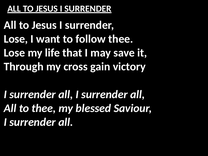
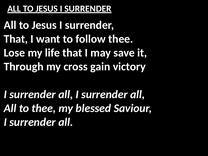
Lose: Lose -> That (16, 39)
